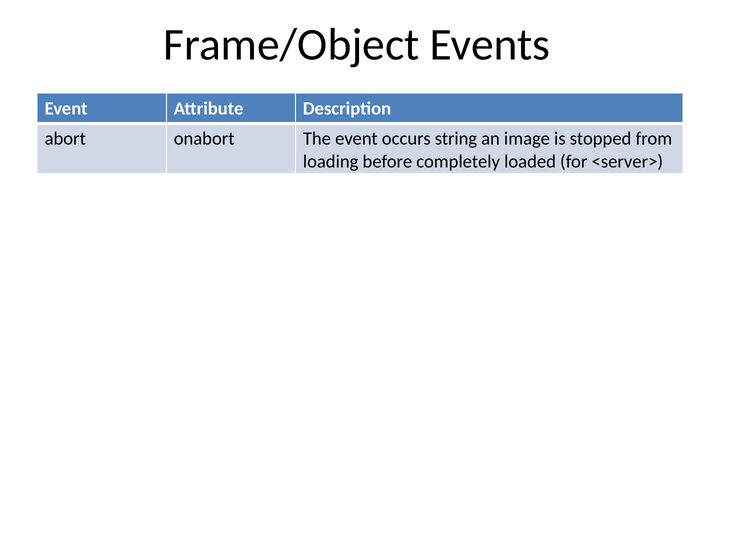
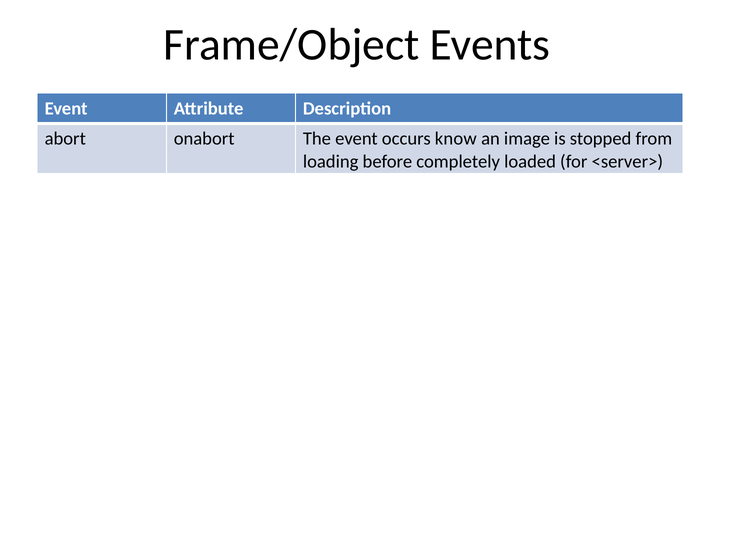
string: string -> know (456, 139)
